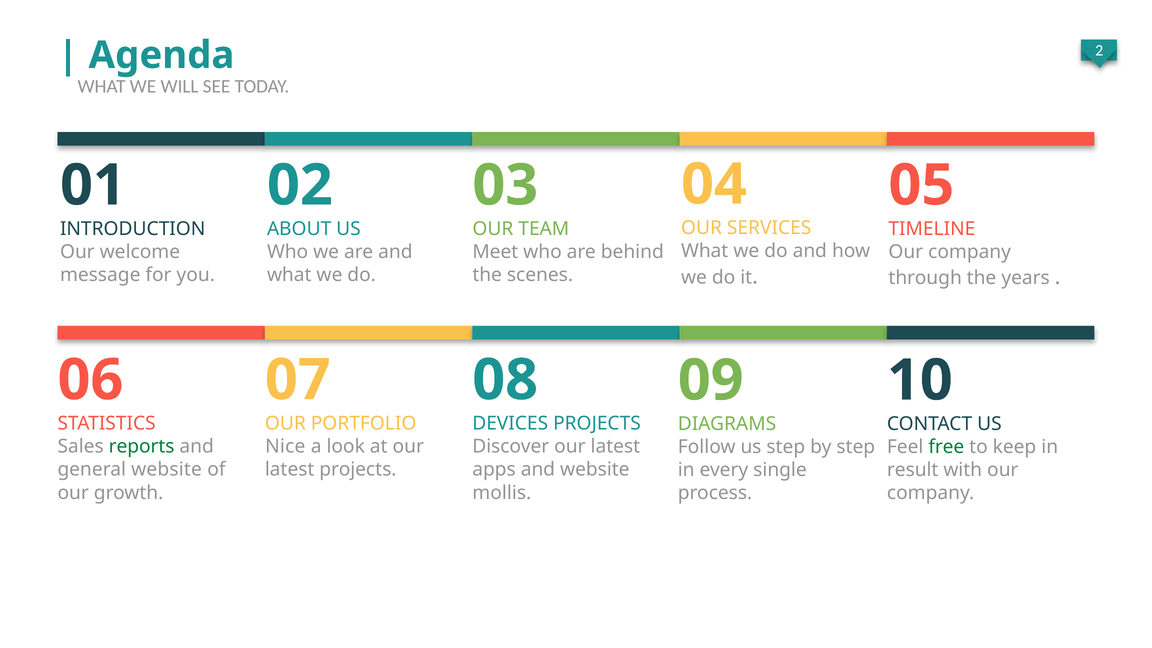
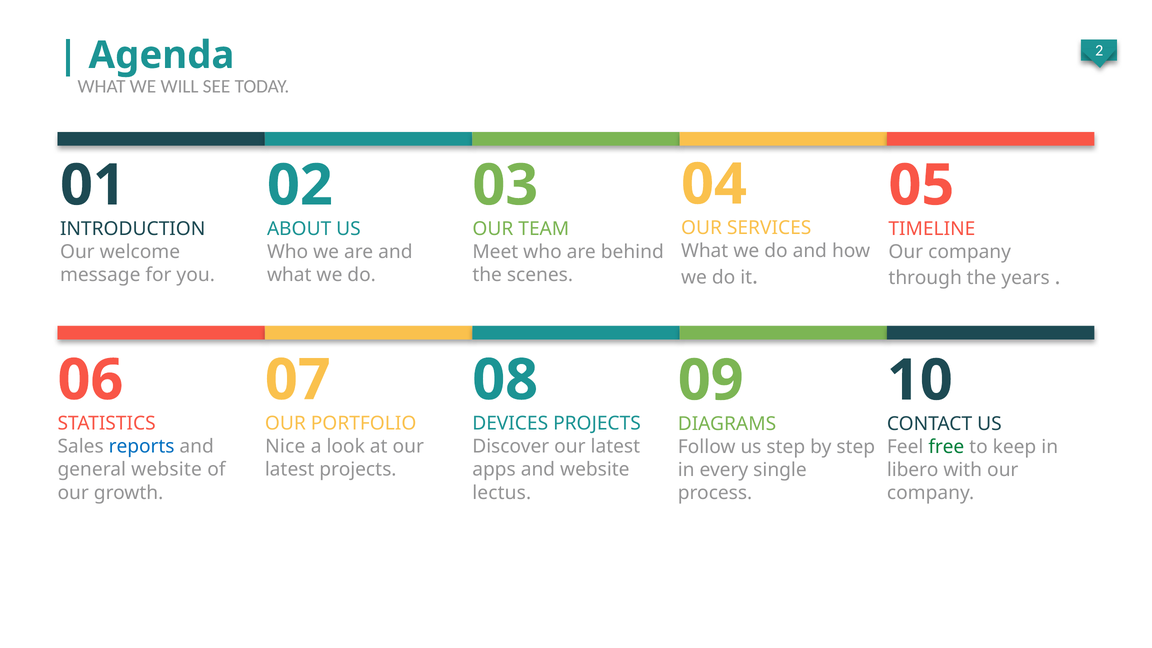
reports colour: green -> blue (142, 447)
result: result -> libero (913, 470)
mollis: mollis -> lectus (502, 493)
